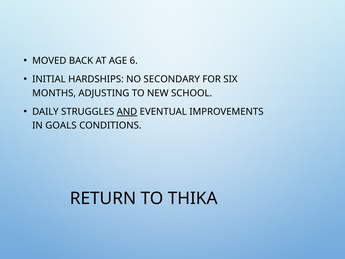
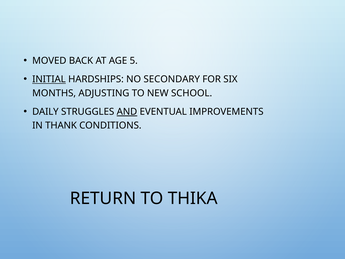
6: 6 -> 5 (134, 61)
INITIAL underline: none -> present (49, 79)
GOALS: GOALS -> THANK (61, 125)
